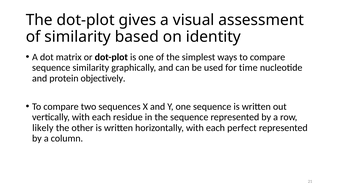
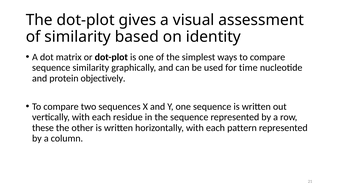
likely: likely -> these (43, 128)
perfect: perfect -> pattern (242, 128)
